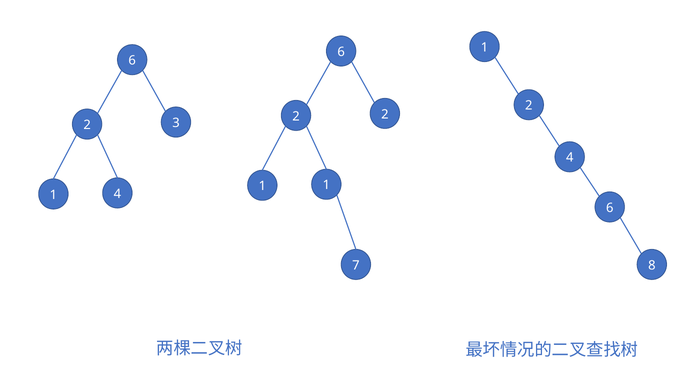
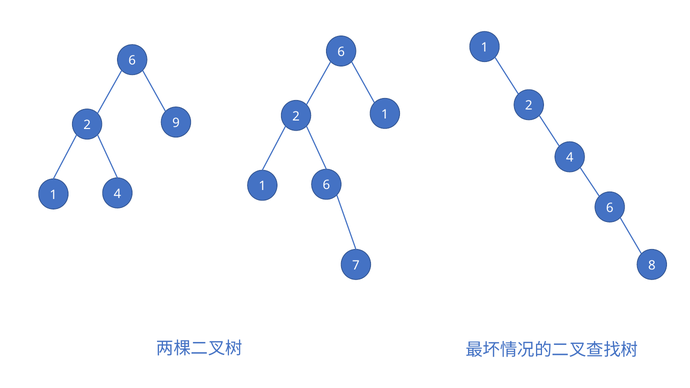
2 2: 2 -> 1 (385, 114)
3: 3 -> 9 (176, 123)
1 1: 1 -> 6 (326, 185)
